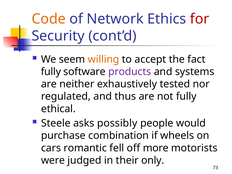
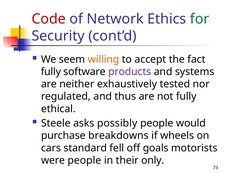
Code colour: orange -> red (49, 19)
for colour: red -> green (200, 19)
combination: combination -> breakdowns (119, 136)
romantic: romantic -> standard (85, 148)
more: more -> goals (156, 148)
were judged: judged -> people (84, 160)
